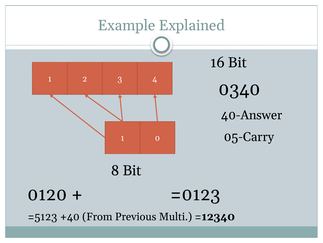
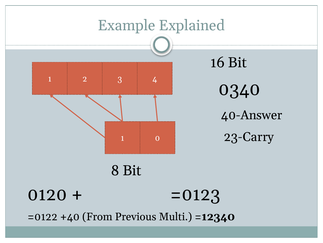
05-Carry: 05-Carry -> 23-Carry (249, 136)
=5123: =5123 -> =0122 (42, 216)
